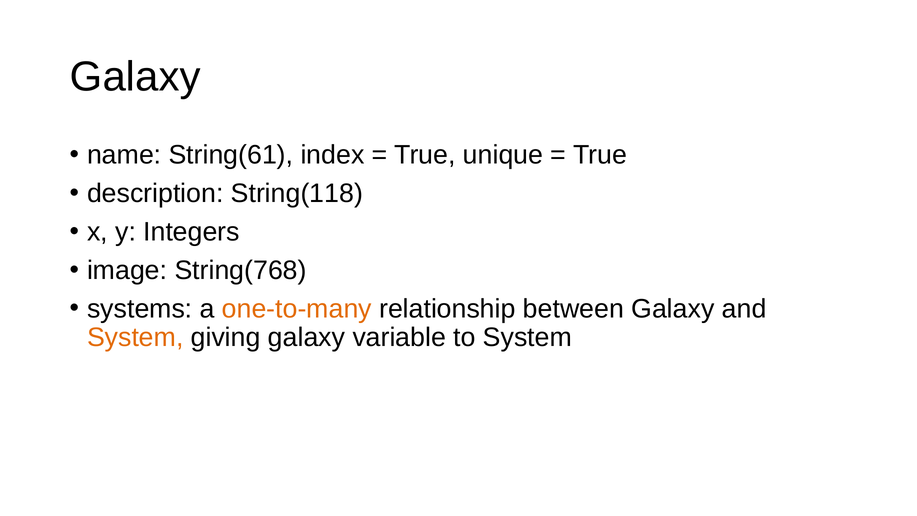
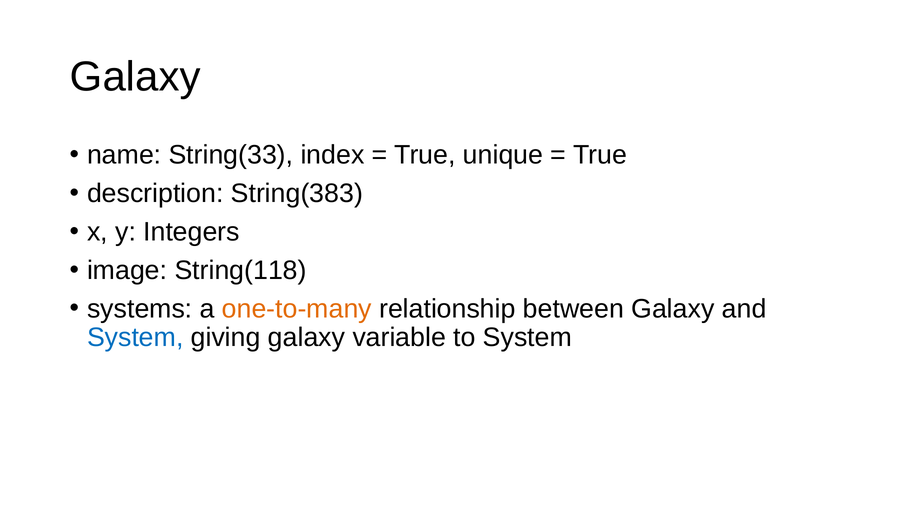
String(61: String(61 -> String(33 (231, 155)
String(118: String(118 -> String(383 (297, 193)
String(768: String(768 -> String(118 (241, 270)
System colour: orange -> blue (135, 337)
